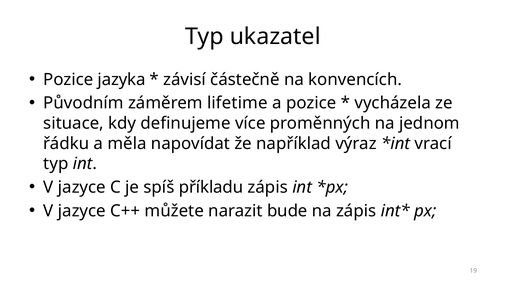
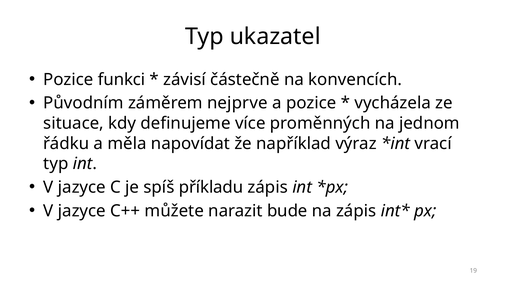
jazyka: jazyka -> funkci (122, 80)
lifetime: lifetime -> nejprve (237, 103)
